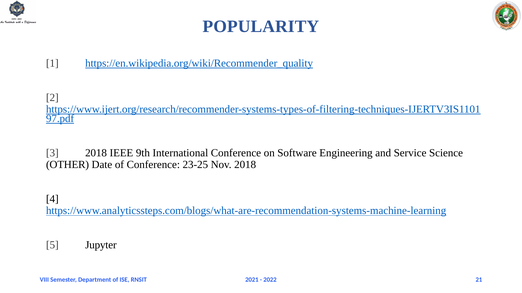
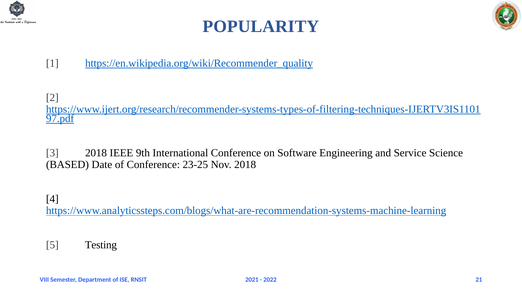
OTHER: OTHER -> BASED (67, 165)
Jupyter: Jupyter -> Testing (101, 246)
